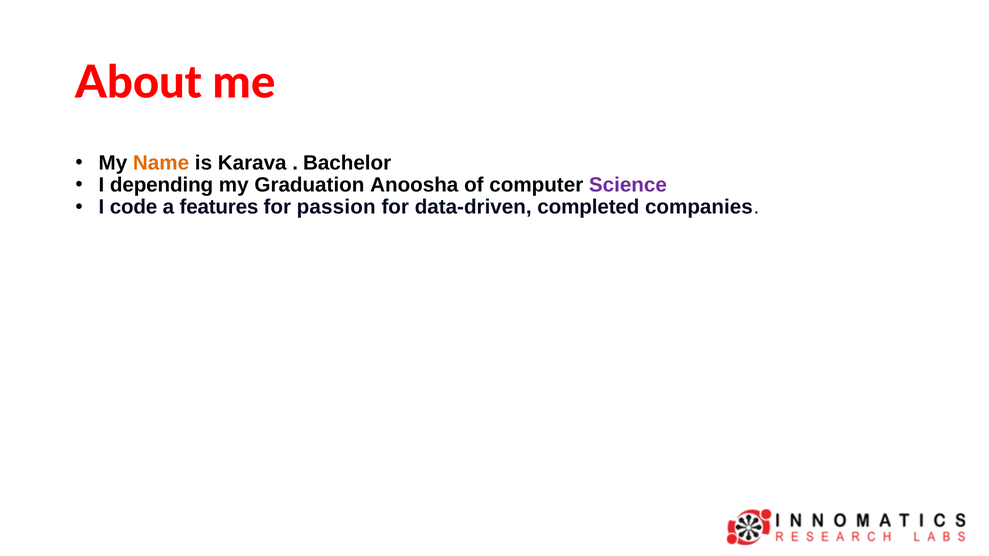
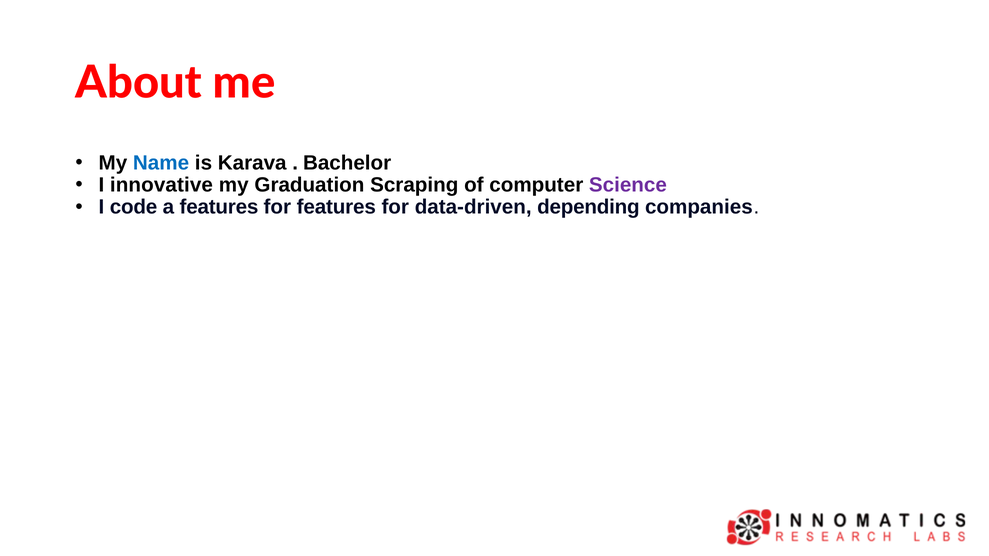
Name colour: orange -> blue (161, 163)
depending: depending -> innovative (161, 185)
Anoosha: Anoosha -> Scraping (414, 185)
for passion: passion -> features (336, 207)
completed: completed -> depending (588, 207)
